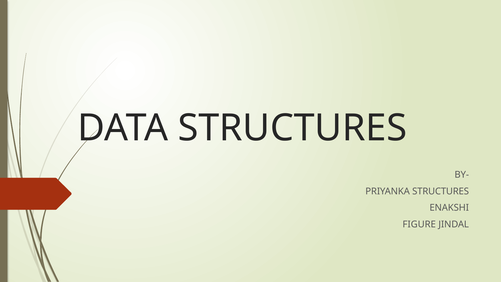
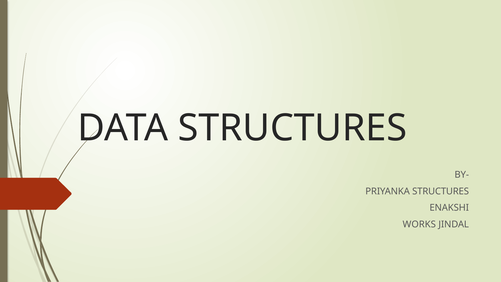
FIGURE: FIGURE -> WORKS (419, 224)
